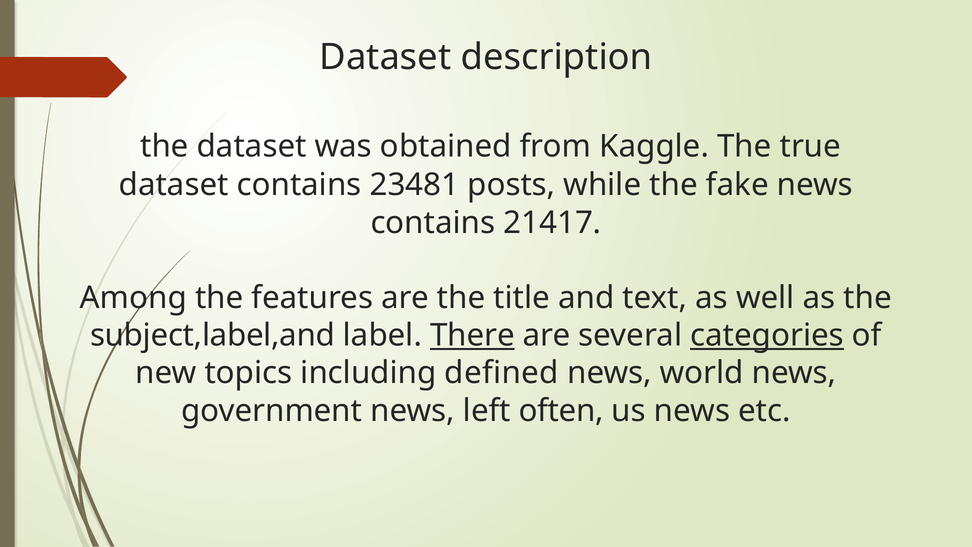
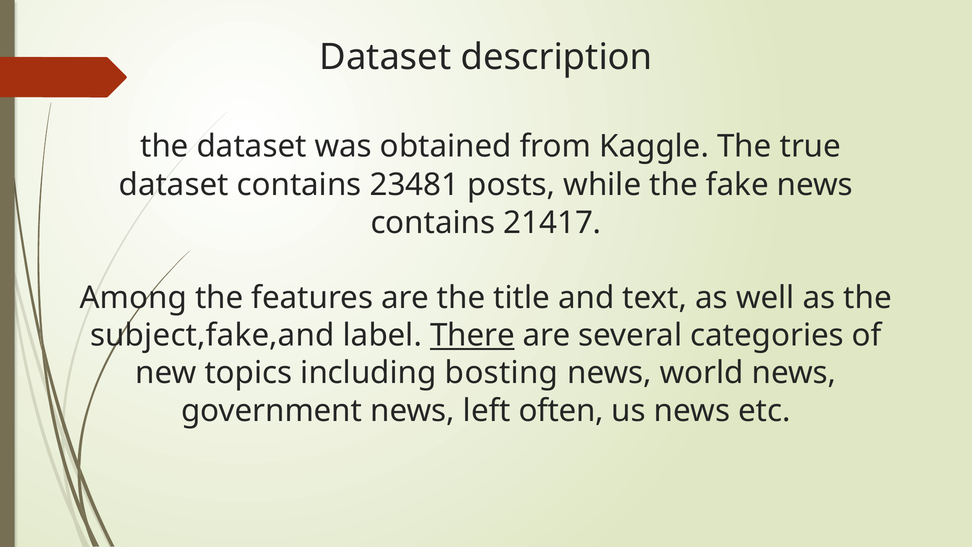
subject,label,and: subject,label,and -> subject,fake,and (212, 335)
categories underline: present -> none (767, 335)
defined: defined -> bosting (502, 373)
